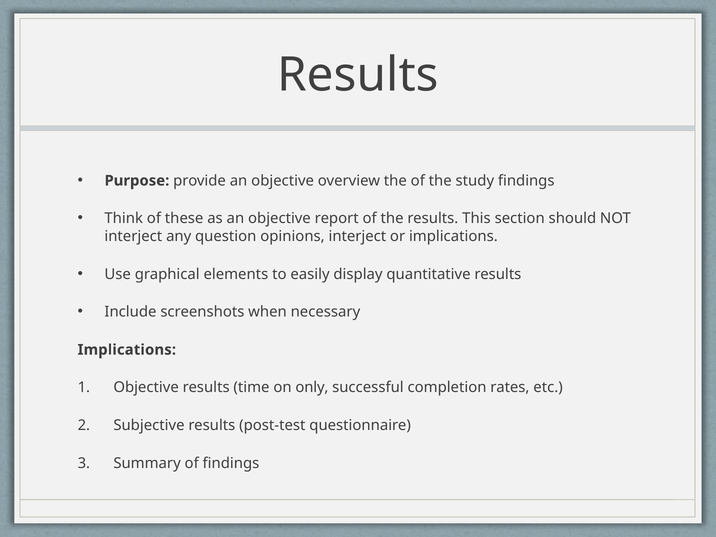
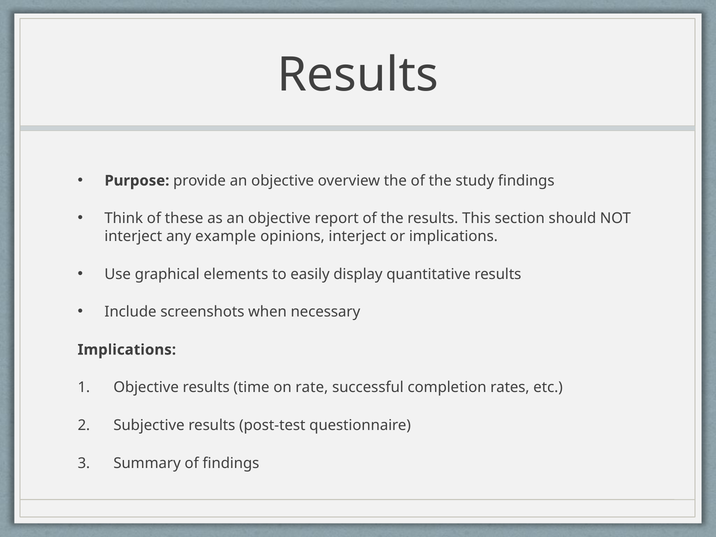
question: question -> example (226, 236)
only: only -> rate (312, 388)
